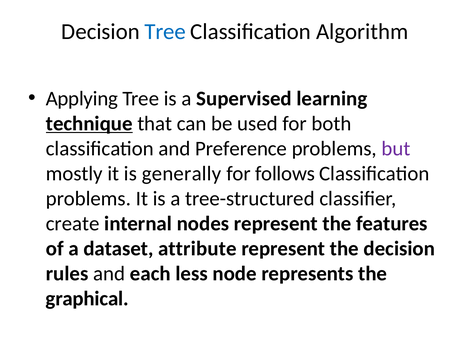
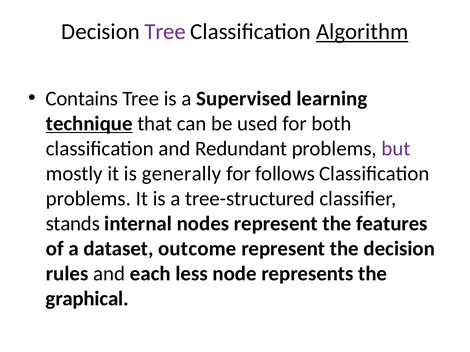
Tree colour: blue -> purple (165, 32)
Algorithm underline: none -> present (362, 32)
Applying: Applying -> Contains (82, 99)
Preference: Preference -> Redundant (241, 149)
create: create -> stands (73, 224)
attribute: attribute -> outcome (197, 249)
